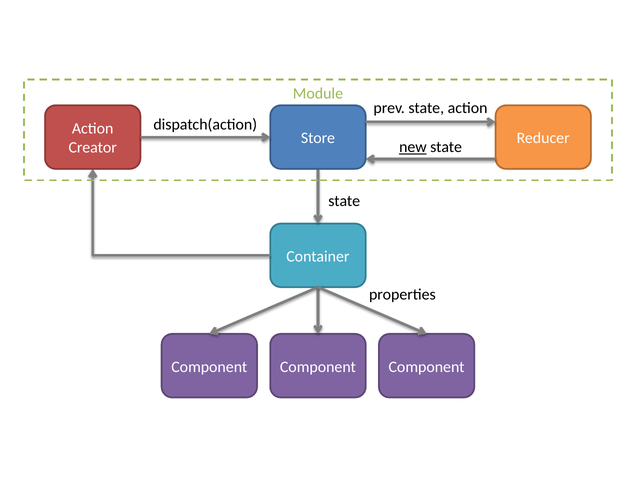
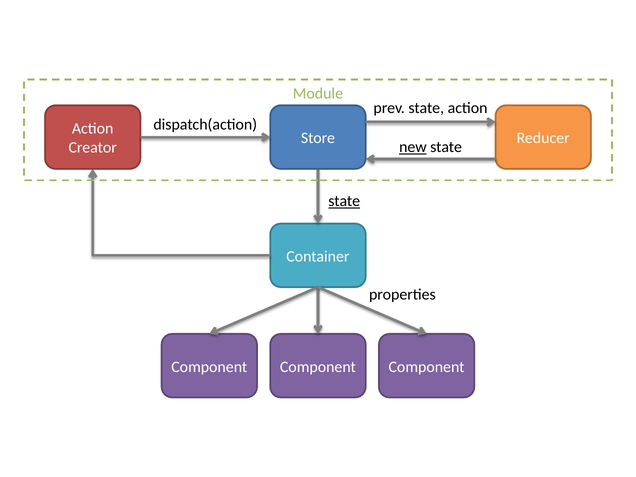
state underline: none -> present (344, 201)
